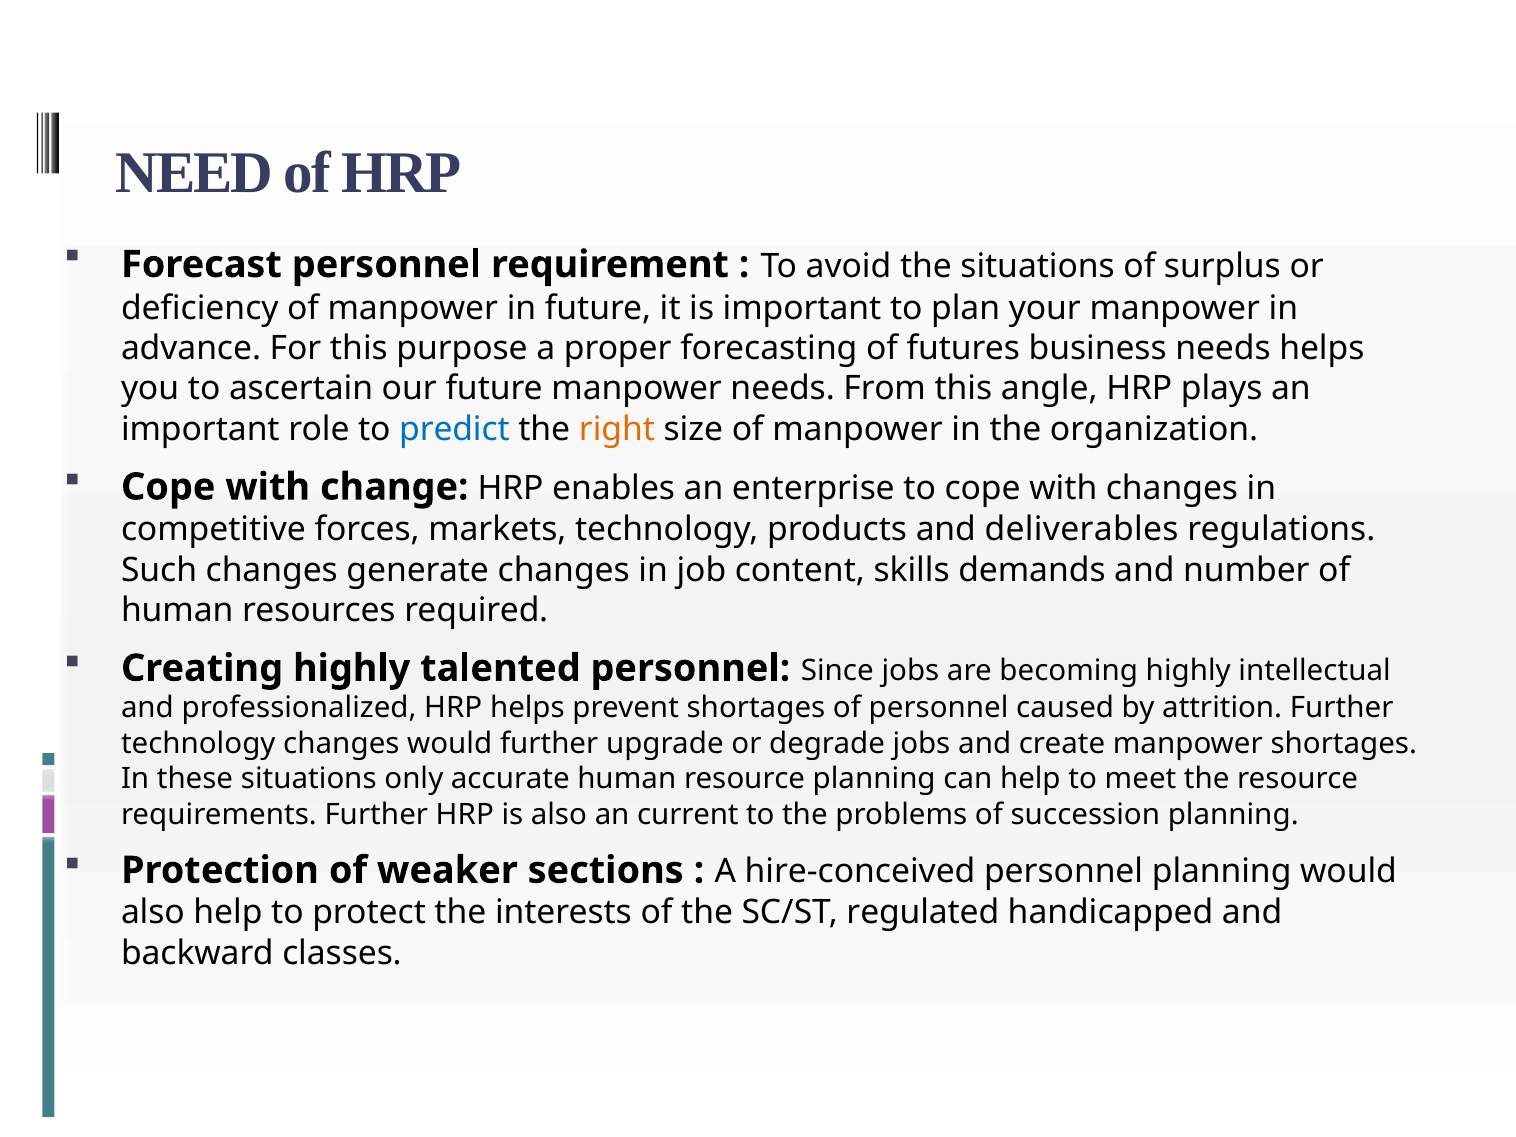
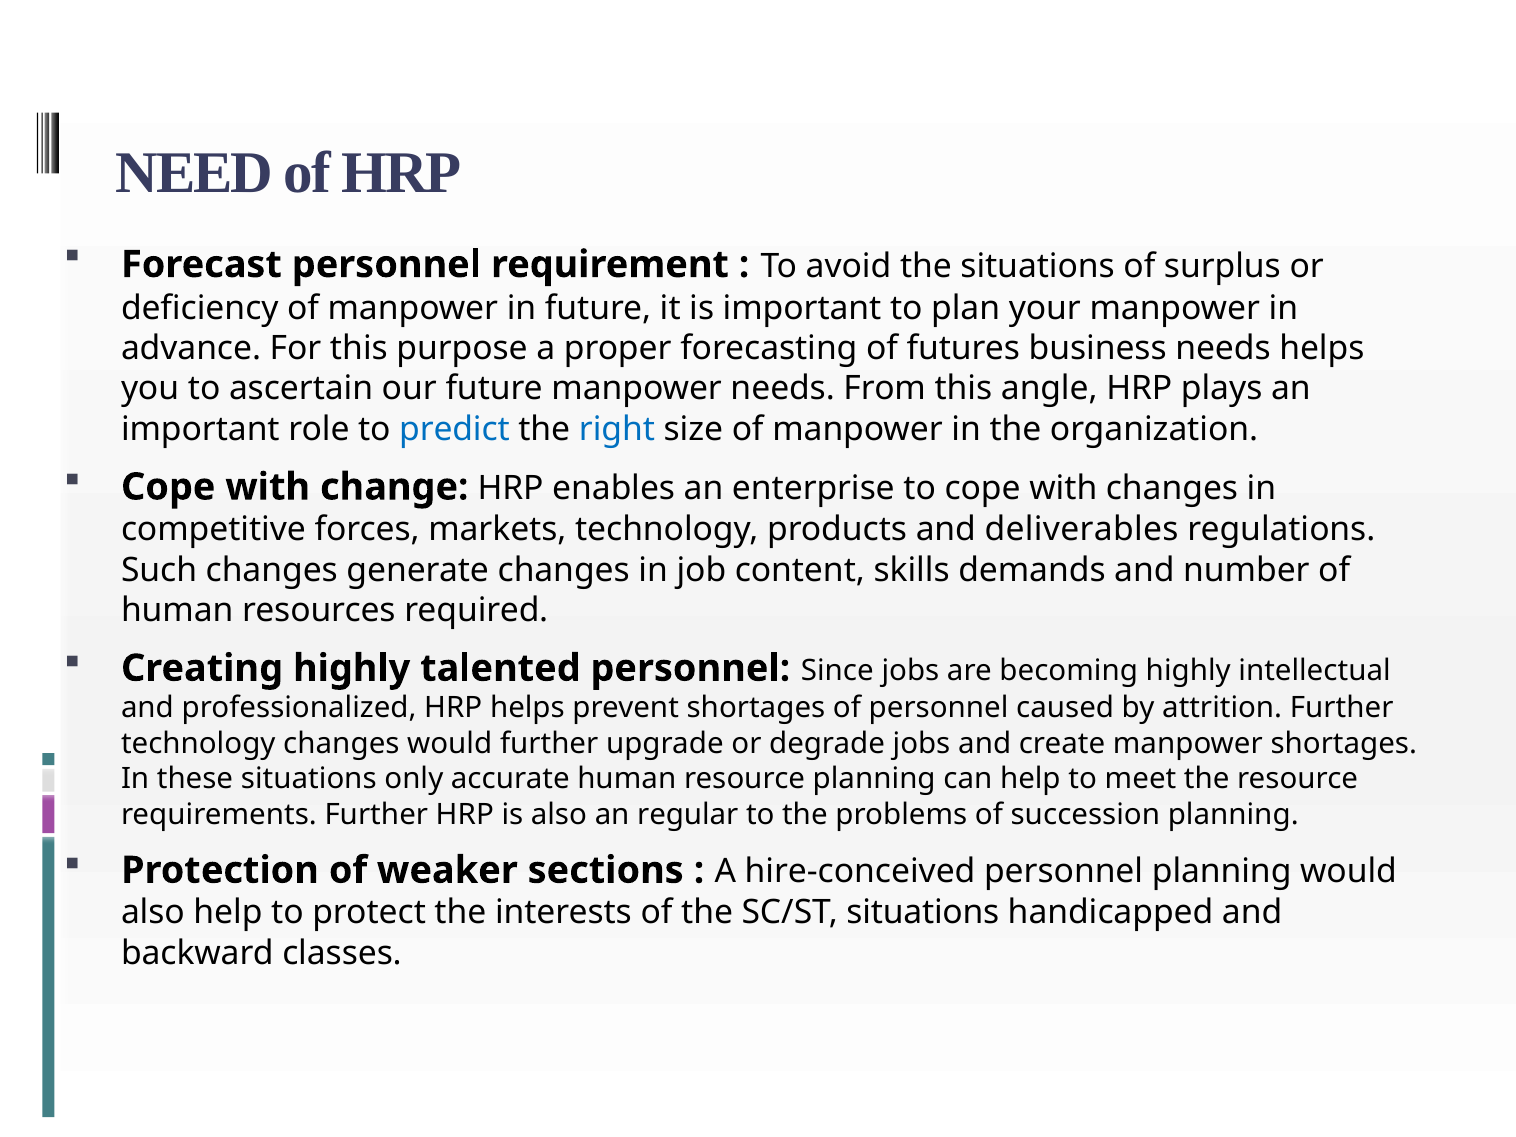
right colour: orange -> blue (617, 429)
current: current -> regular (688, 815)
SC/ST regulated: regulated -> situations (923, 913)
